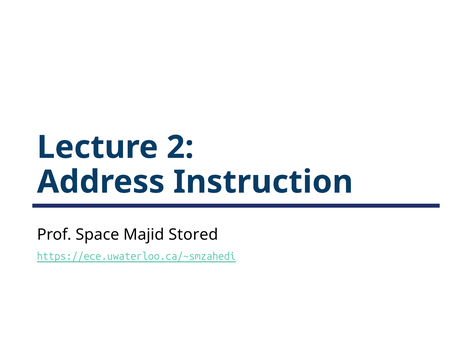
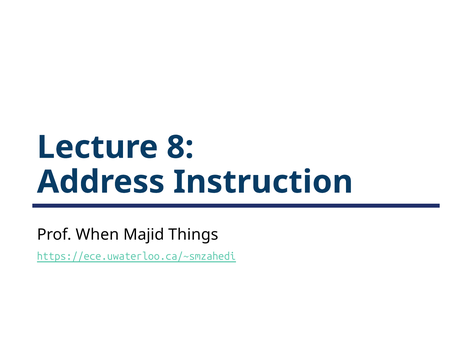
2: 2 -> 8 (180, 147)
Space: Space -> When (97, 235)
Stored: Stored -> Things (193, 235)
